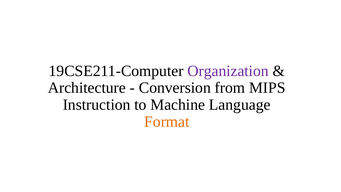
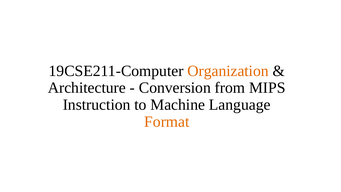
Organization colour: purple -> orange (228, 71)
